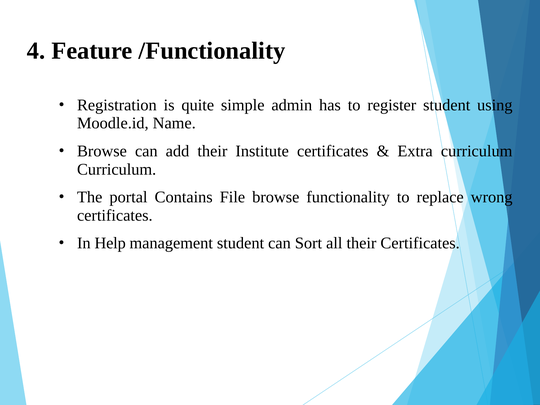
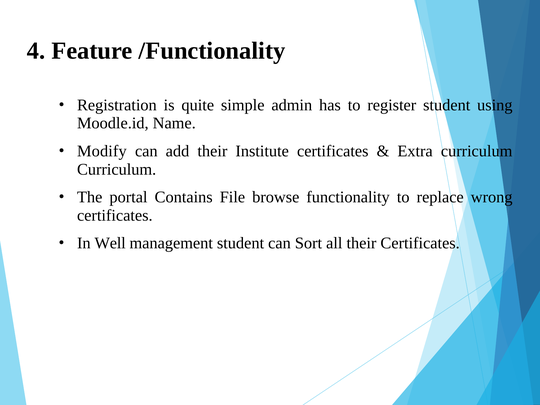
Browse: Browse -> Modify (102, 151)
Help: Help -> Well (110, 243)
